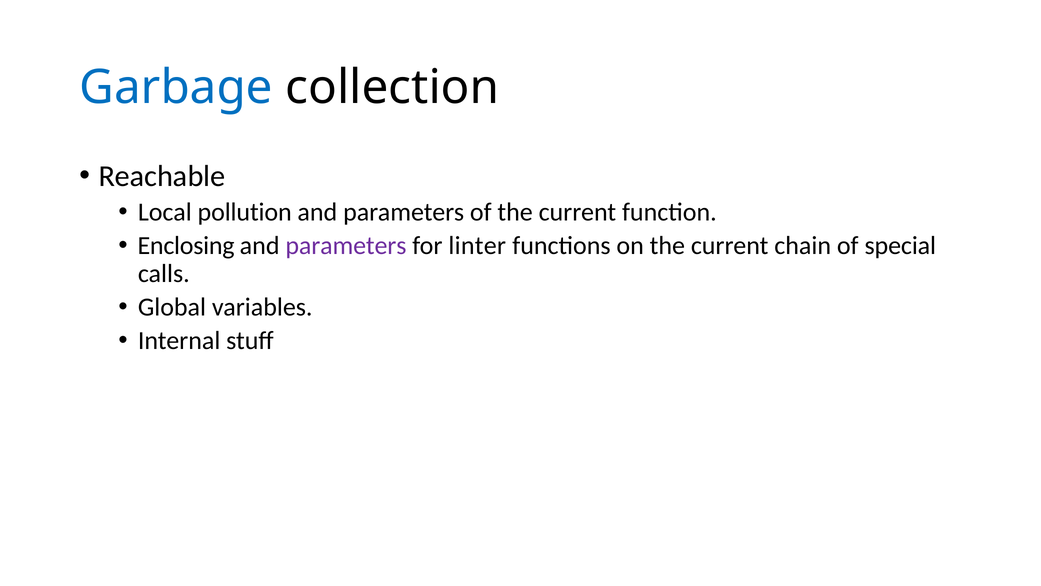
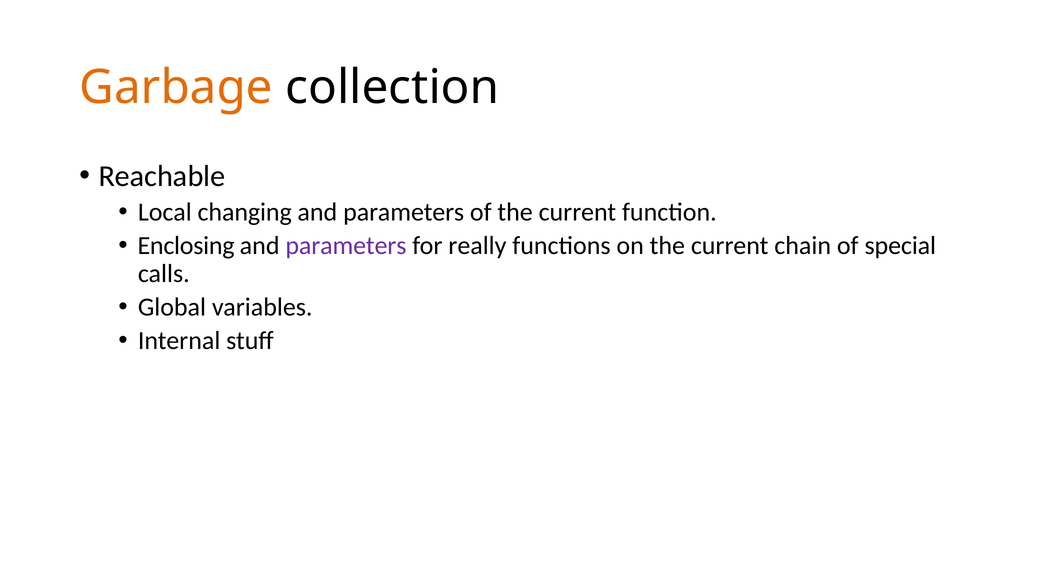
Garbage colour: blue -> orange (176, 87)
pollution: pollution -> changing (245, 212)
linter: linter -> really (477, 245)
